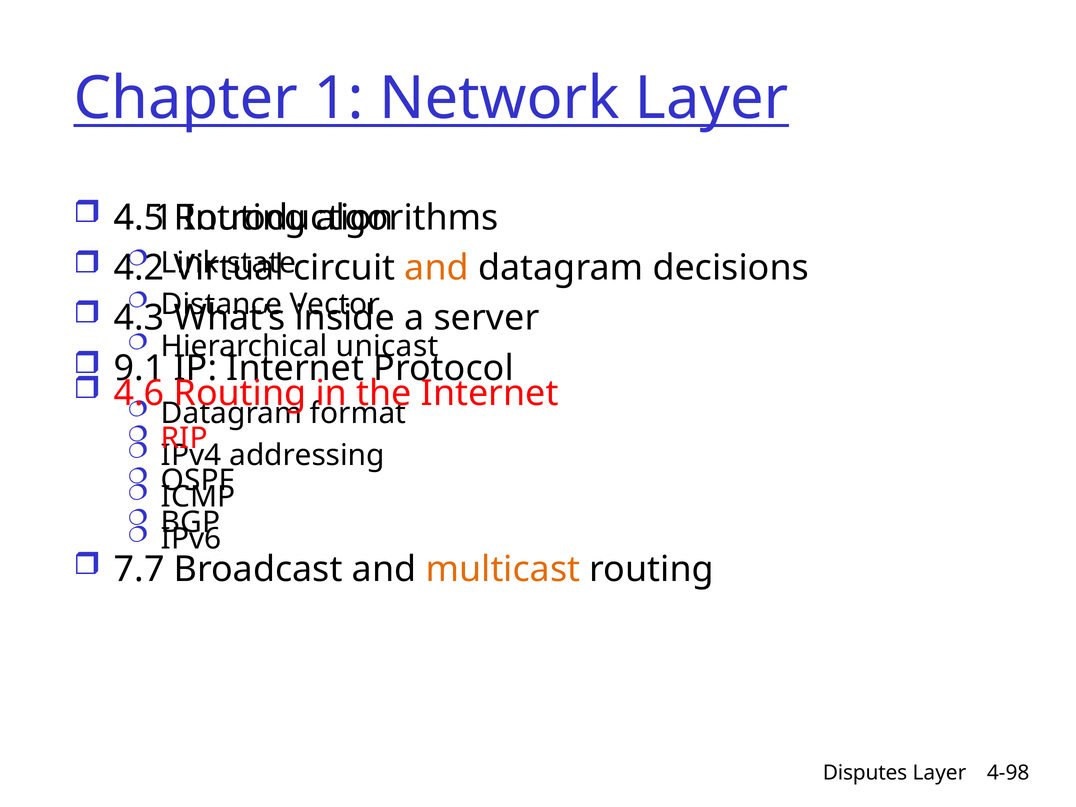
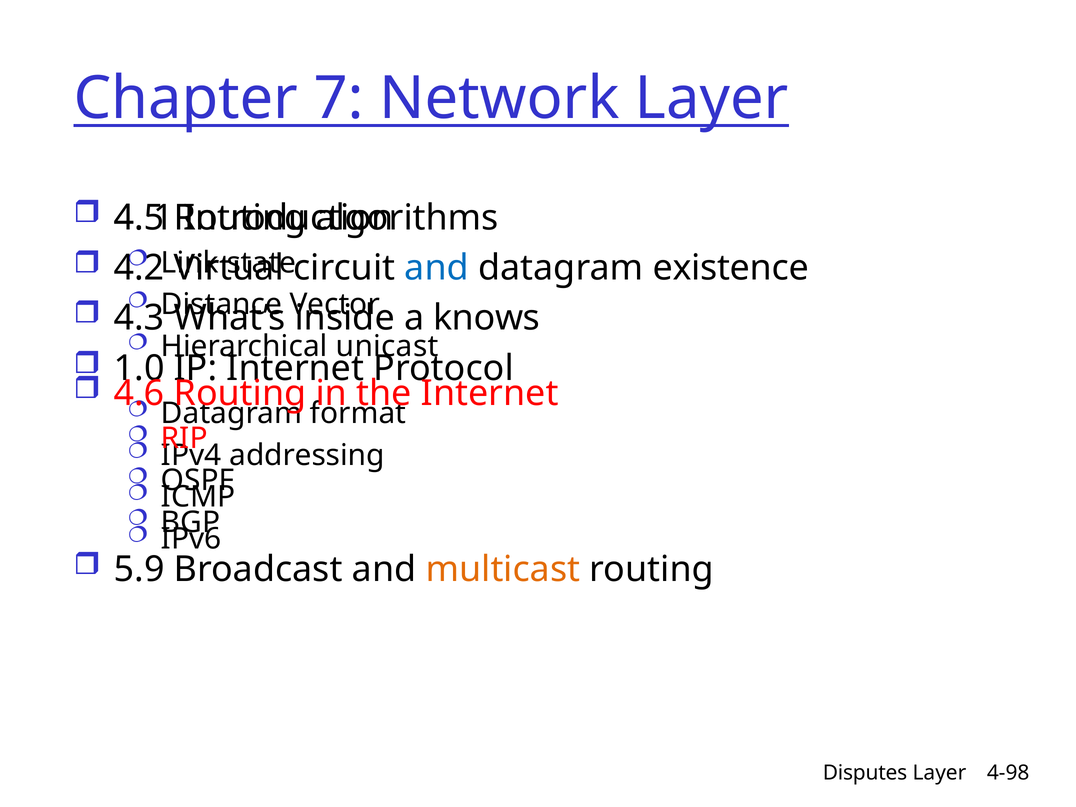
Chapter 1: 1 -> 7 (339, 98)
and colour: orange -> blue (437, 268)
decisions: decisions -> existence (731, 268)
server: server -> knows (487, 318)
9.1: 9.1 -> 1.0 (139, 368)
7.7: 7.7 -> 5.9 (139, 569)
